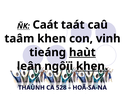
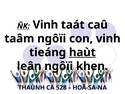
ÑK Caát: Caát -> Vinh (45, 25)
taâm khen: khen -> ngôïi (52, 38)
khen underline: present -> none (92, 66)
